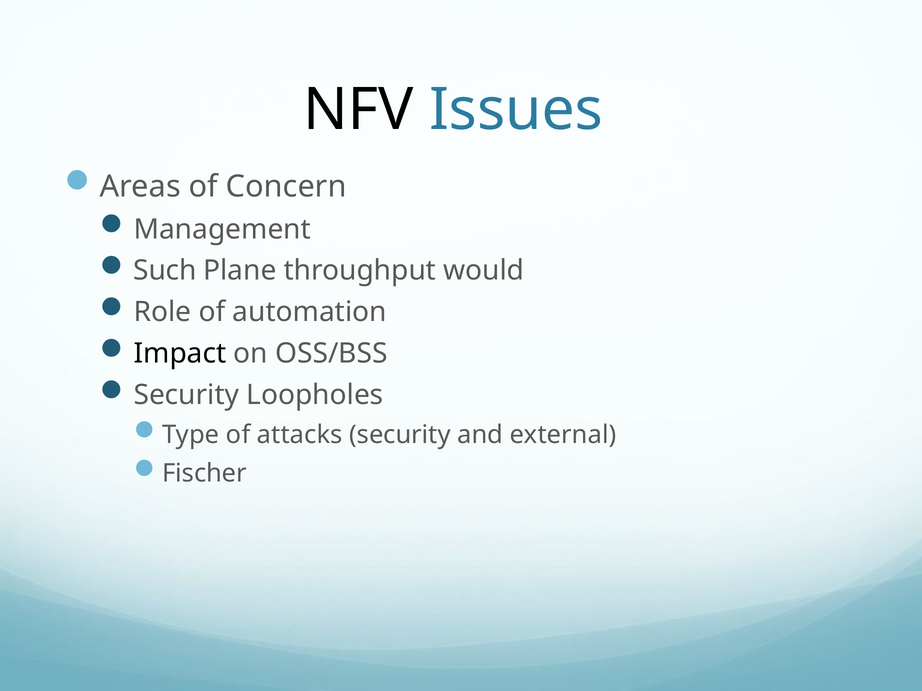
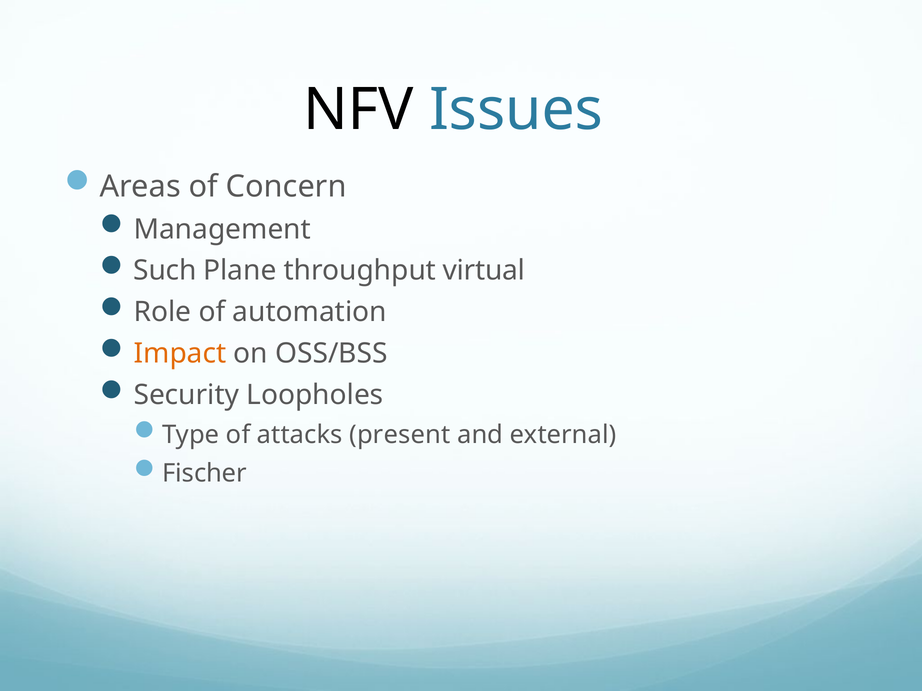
would: would -> virtual (484, 271)
Impact colour: black -> orange (180, 354)
attacks security: security -> present (400, 435)
